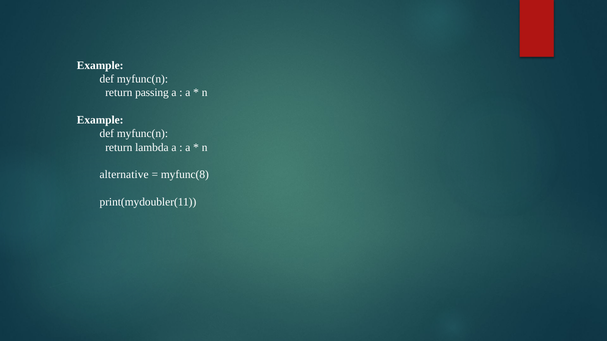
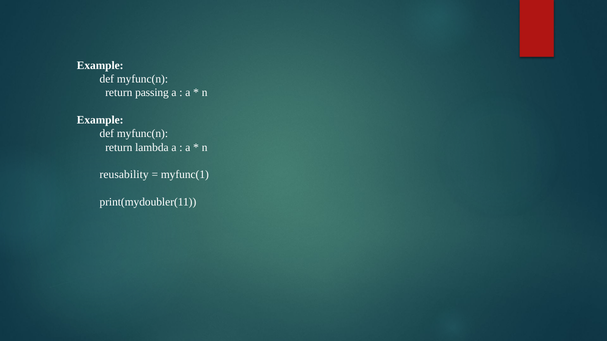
alternative: alternative -> reusability (124, 175)
myfunc(8: myfunc(8 -> myfunc(1 (185, 175)
